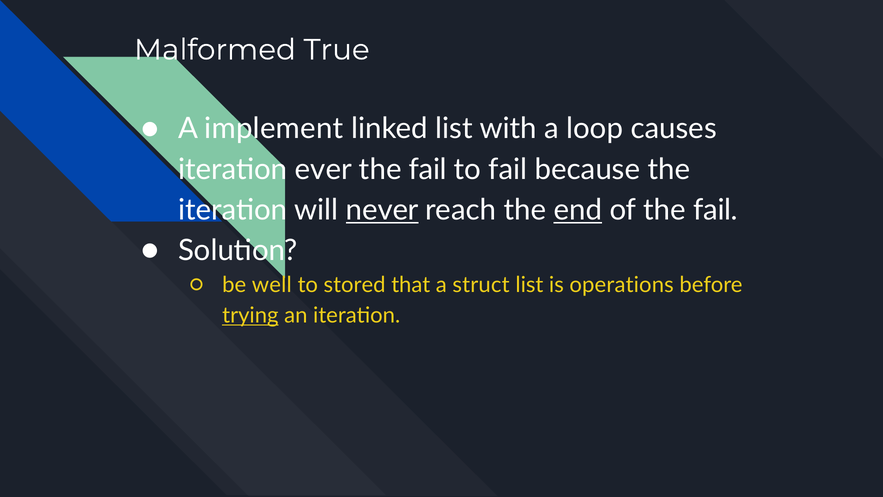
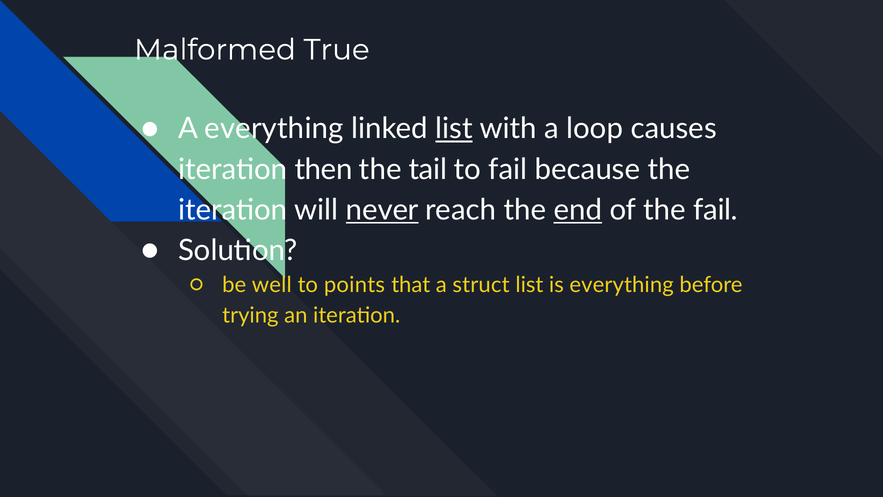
A implement: implement -> everything (274, 129)
list underline: none -> present (454, 129)
ever: ever -> then (324, 169)
fail: fail -> tail (428, 169)
stored: stored -> points (354, 285)
is operations: operations -> everything (622, 285)
trying underline: present -> none (250, 315)
